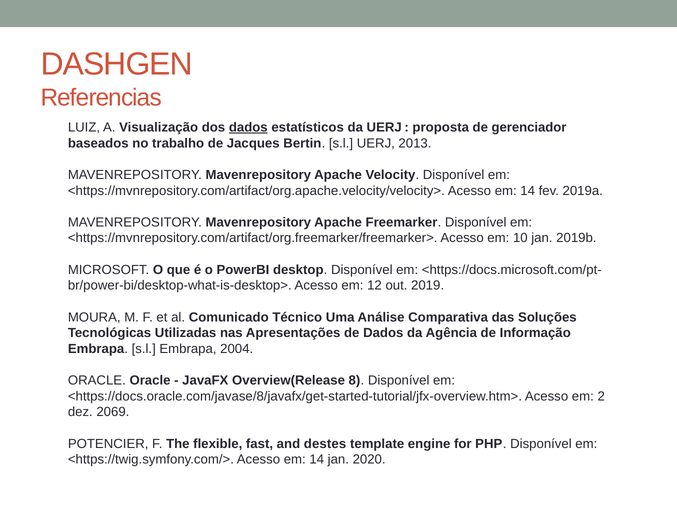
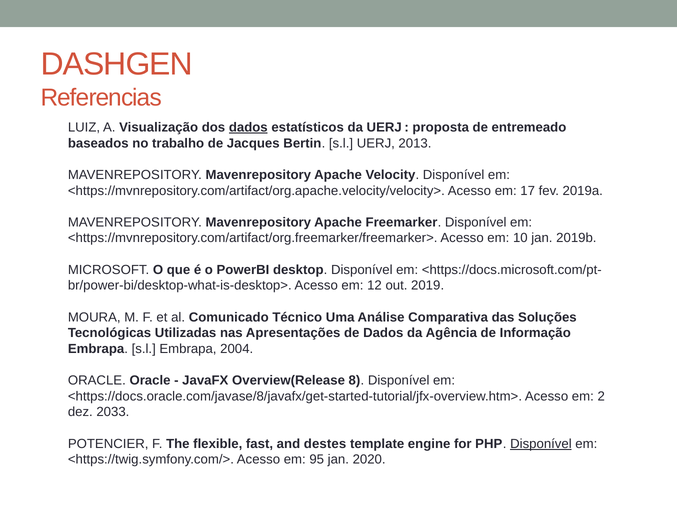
gerenciador: gerenciador -> entremeado (529, 127)
<https://mvnrepository.com/artifact/org.apache.velocity/velocity> Acesso em 14: 14 -> 17 (528, 191)
2069: 2069 -> 2033 (113, 412)
Disponível underline: none -> present (541, 443)
<https://twig.symfony.com/> Acesso em 14: 14 -> 95 (317, 459)
